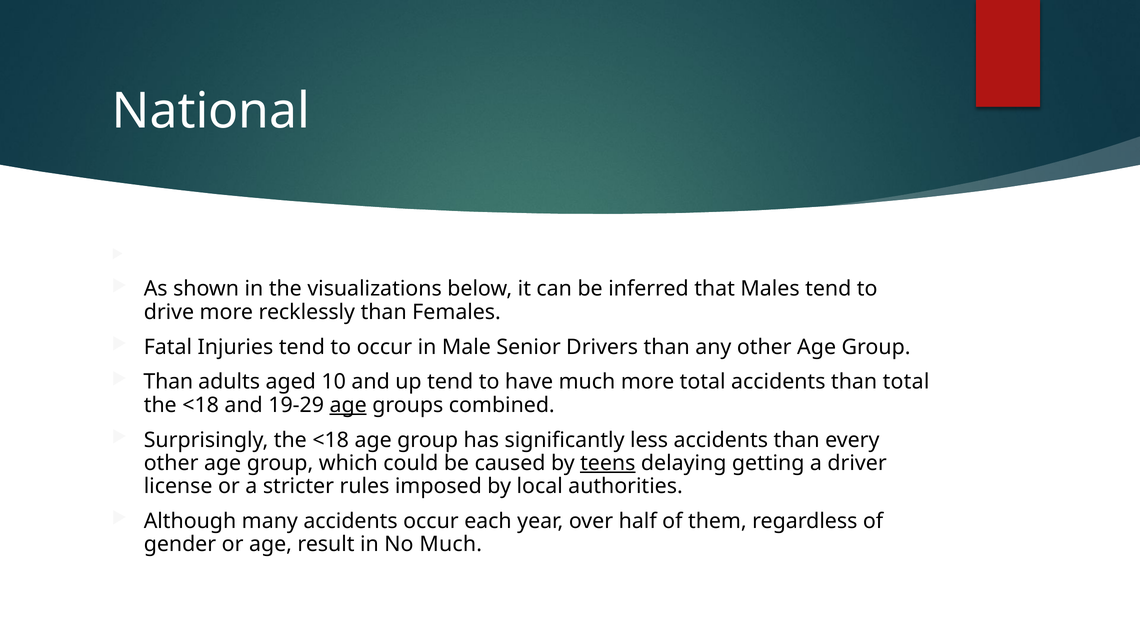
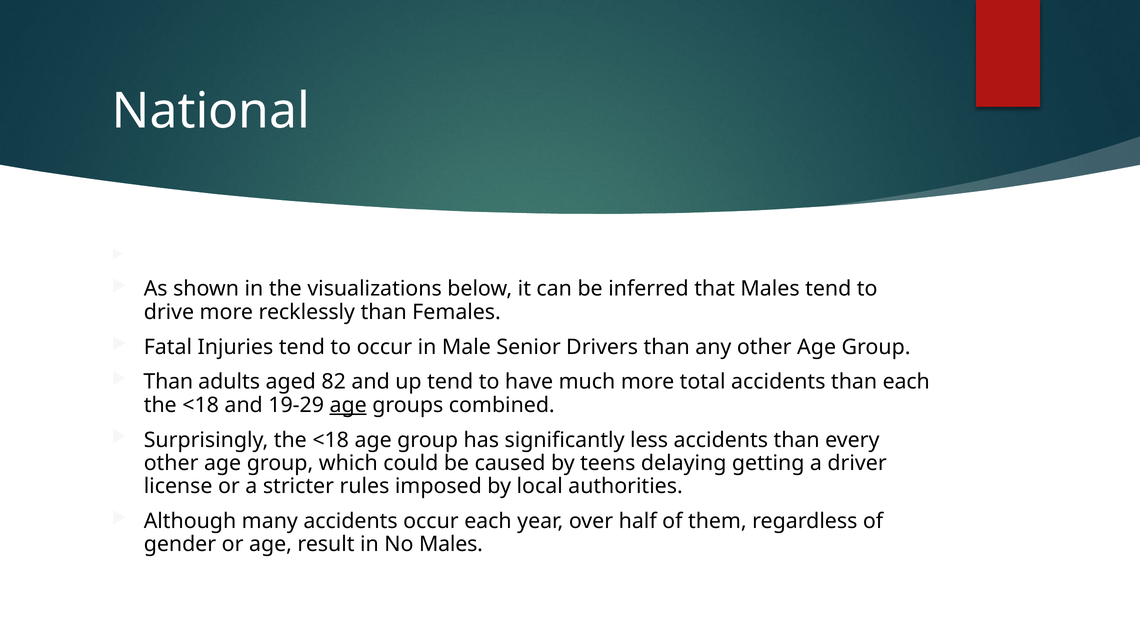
10: 10 -> 82 (334, 382)
than total: total -> each (906, 382)
teens underline: present -> none (608, 463)
No Much: Much -> Males (451, 544)
